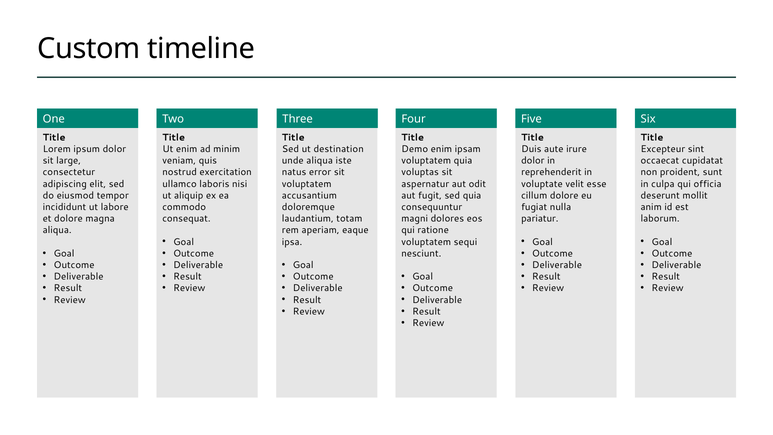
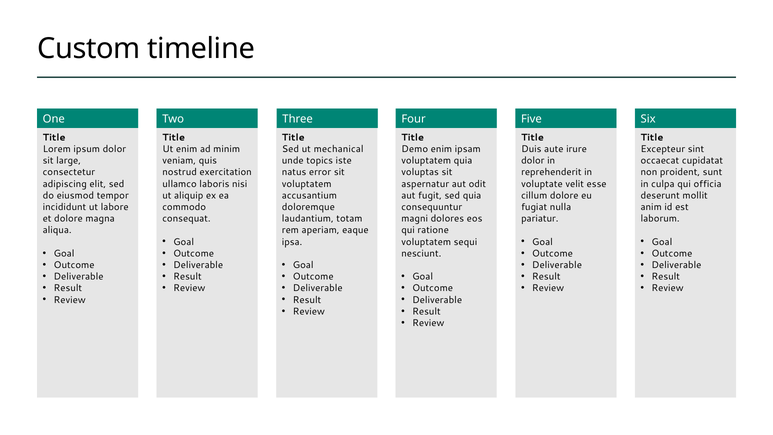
destination: destination -> mechanical (339, 149)
unde aliqua: aliqua -> topics (320, 161)
